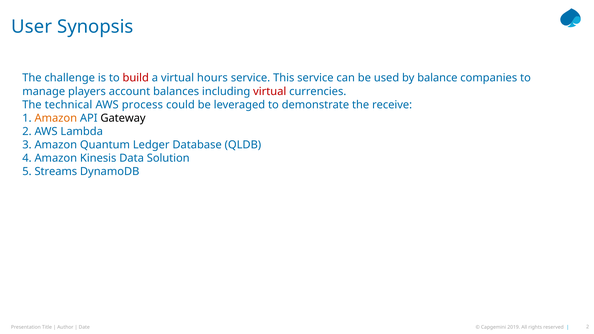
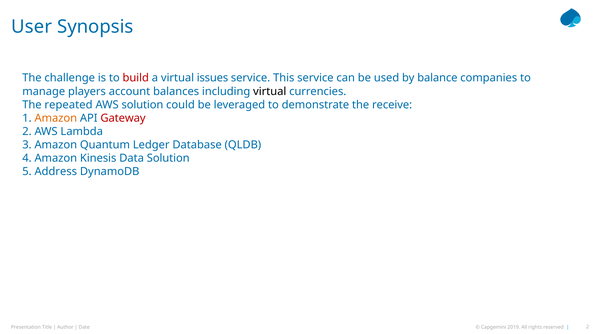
hours: hours -> issues (213, 78)
virtual colour: red -> black (270, 91)
technical: technical -> repeated (69, 105)
AWS process: process -> solution (142, 105)
Gateway colour: black -> red (123, 118)
Streams: Streams -> Address (56, 172)
